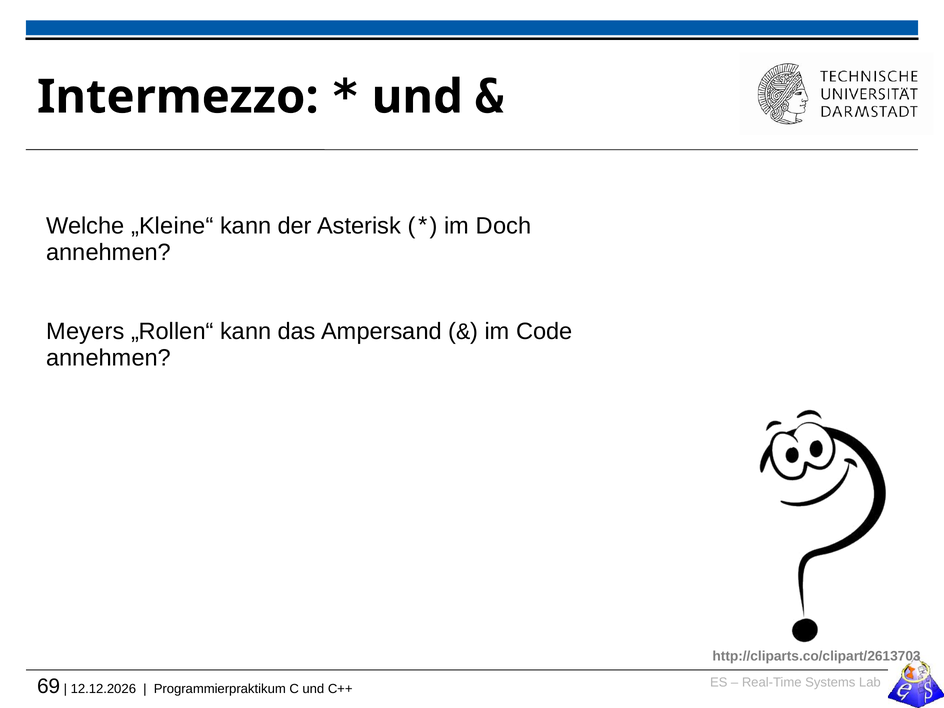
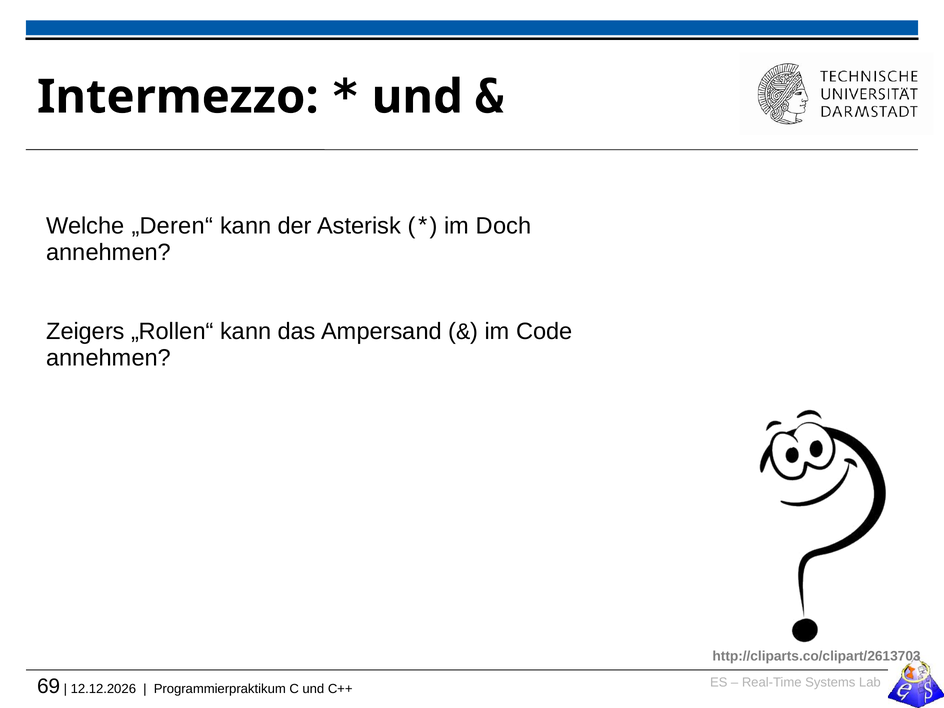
„Kleine“: „Kleine“ -> „Deren“ (172, 226)
Meyers: Meyers -> Zeigers (85, 331)
